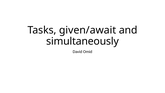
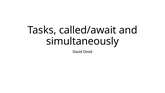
given/await: given/await -> called/await (88, 30)
